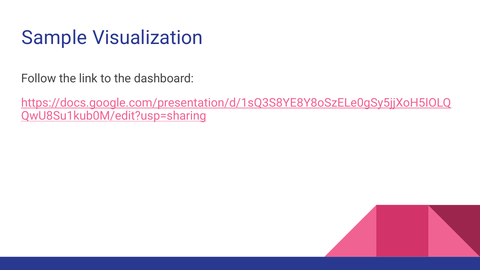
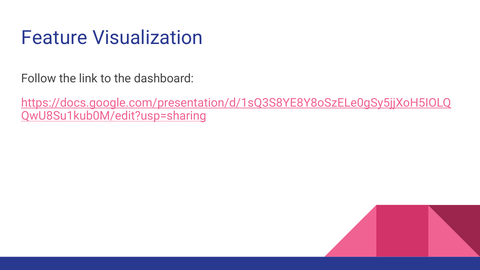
Sample: Sample -> Feature (54, 38)
